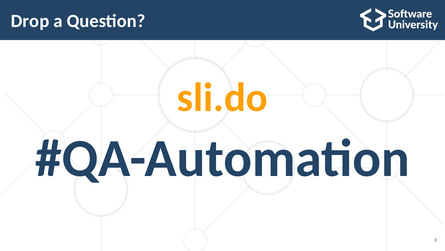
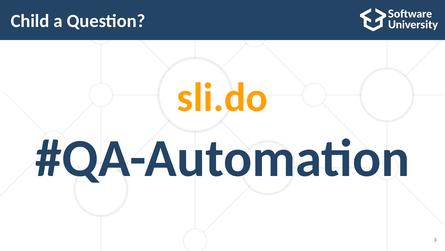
Drop: Drop -> Child (30, 21)
